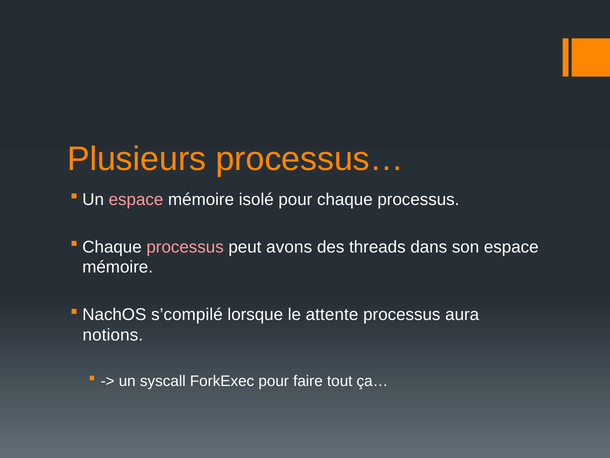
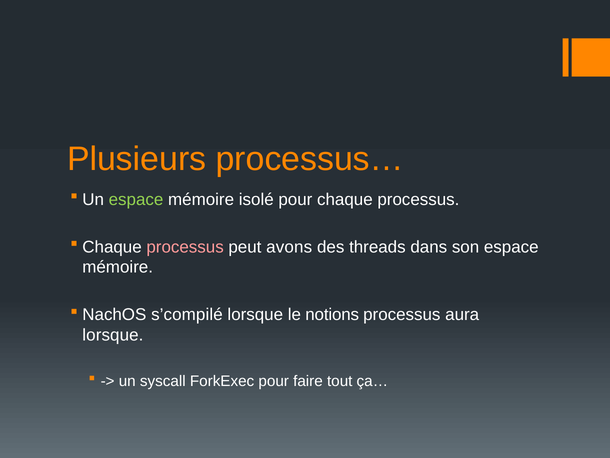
espace colour: pink -> light green (136, 199)
attente: attente -> notions (332, 314)
notions: notions -> lorsque (113, 335)
